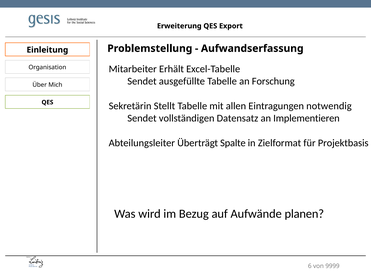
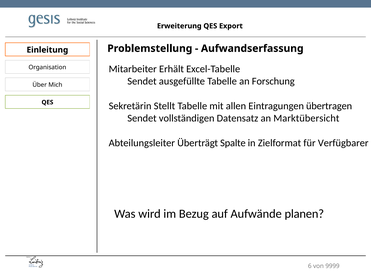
notwendig: notwendig -> übertragen (329, 106)
Implementieren: Implementieren -> Marktübersicht (306, 118)
Projektbasis: Projektbasis -> Verfügbarer (343, 143)
